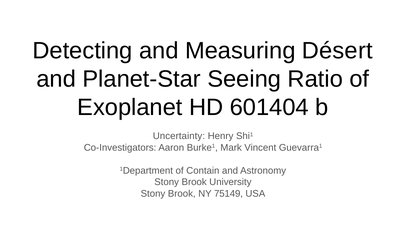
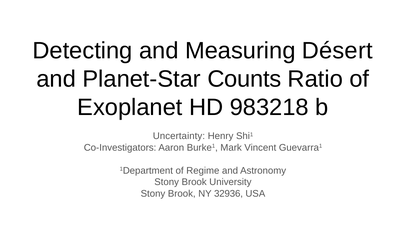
Seeing: Seeing -> Counts (244, 79)
601404: 601404 -> 983218 (269, 108)
Contain: Contain -> Regime (203, 171)
75149: 75149 -> 32936 (229, 194)
